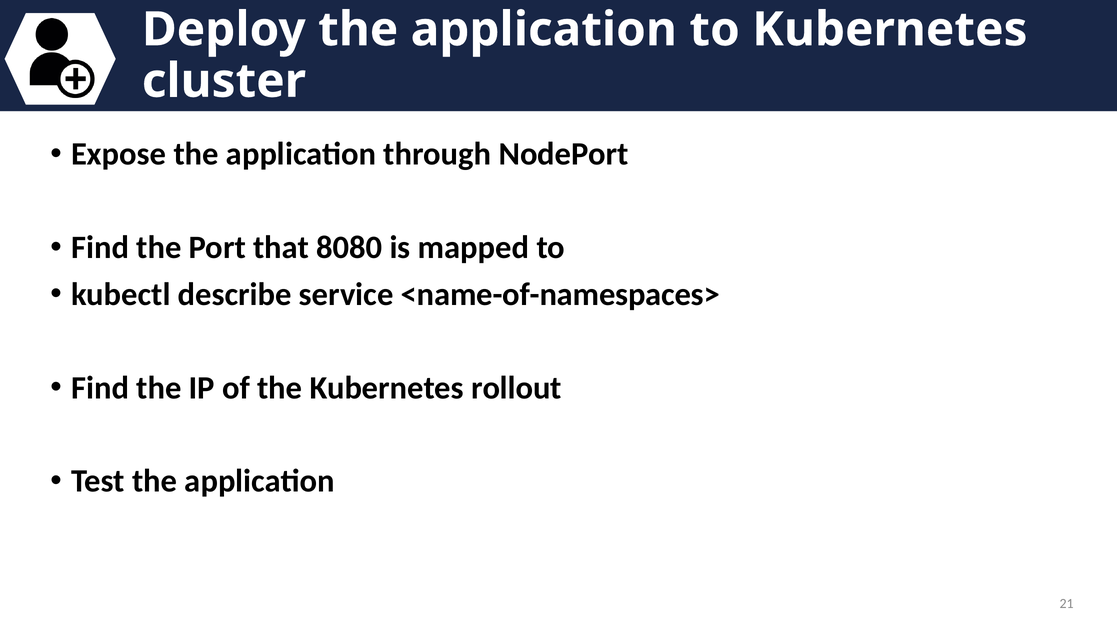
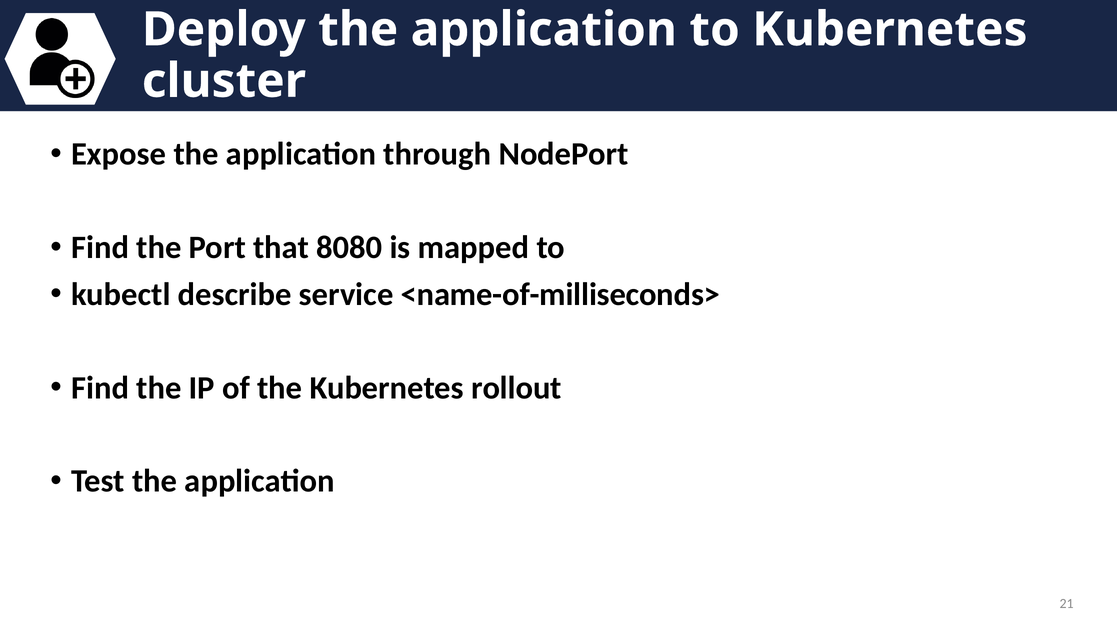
<name-of-namespaces>: <name-of-namespaces> -> <name-of-milliseconds> (560, 294)
